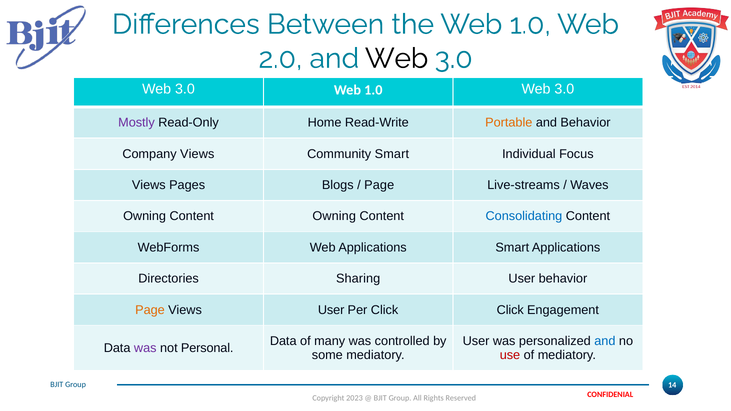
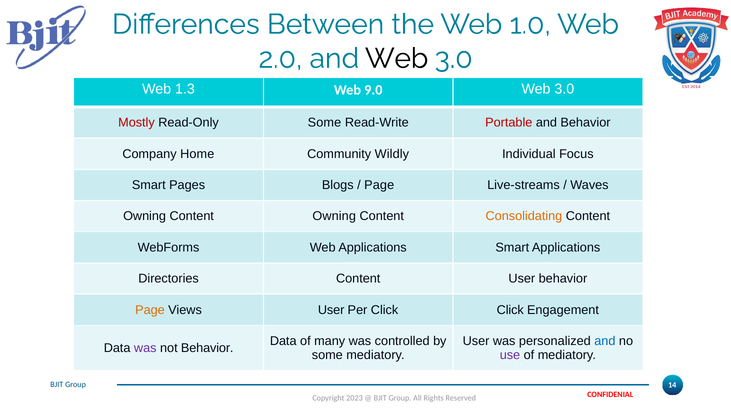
3.0: 3.0 -> 1.3 (185, 89)
1.0: 1.0 -> 9.0 (373, 90)
Mostly colour: purple -> red (136, 123)
Read-Only Home: Home -> Some (324, 123)
Portable colour: orange -> red (509, 123)
Company Views: Views -> Home (197, 154)
Community Smart: Smart -> Wildly (392, 154)
Views: Views -> Smart (149, 185)
Consolidating colour: blue -> orange (524, 216)
Directories Sharing: Sharing -> Content (358, 279)
not Personal: Personal -> Behavior (207, 348)
use colour: red -> purple (510, 355)
